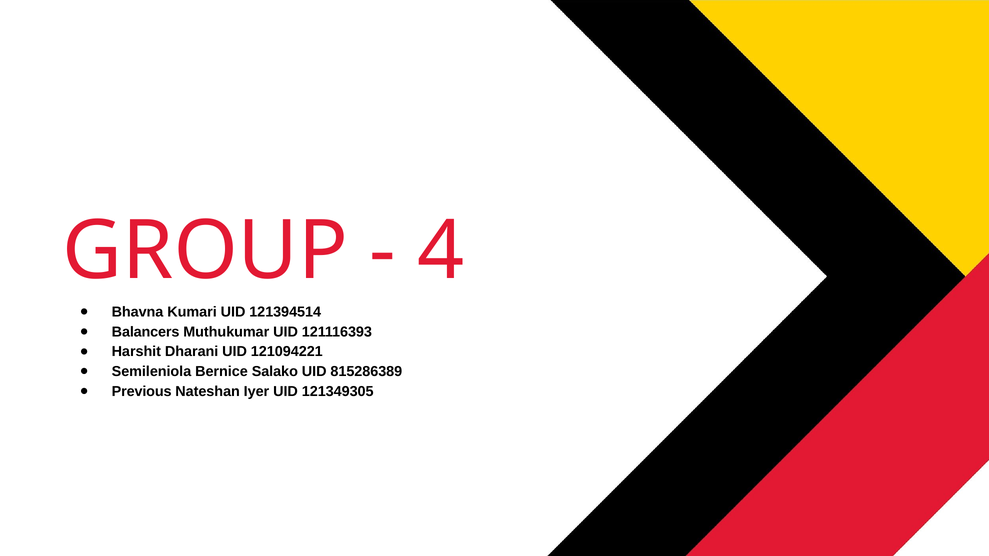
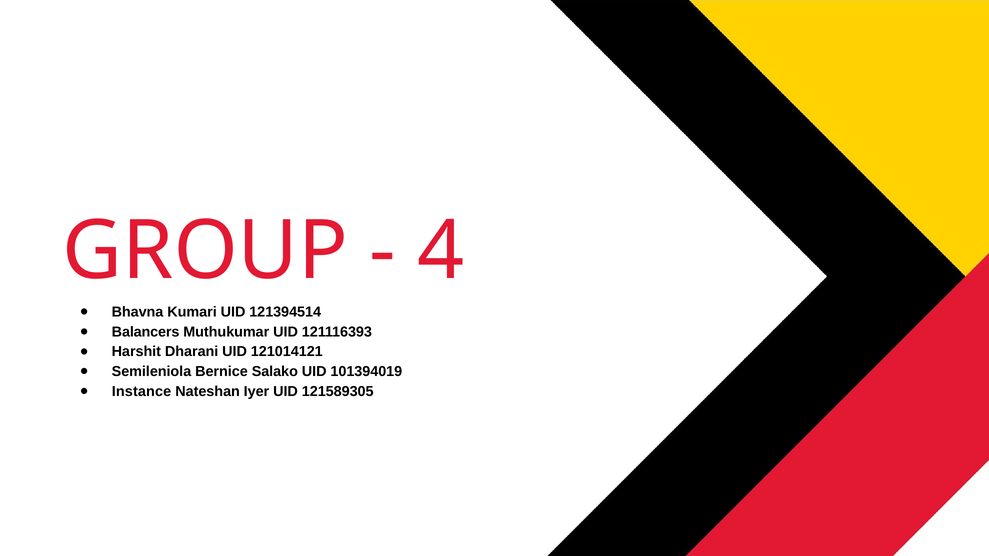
121094221: 121094221 -> 121014121 (287, 352)
815286389: 815286389 -> 101394019 (366, 372)
Previous: Previous -> Instance (142, 392)
121349305: 121349305 -> 121589305 (338, 392)
